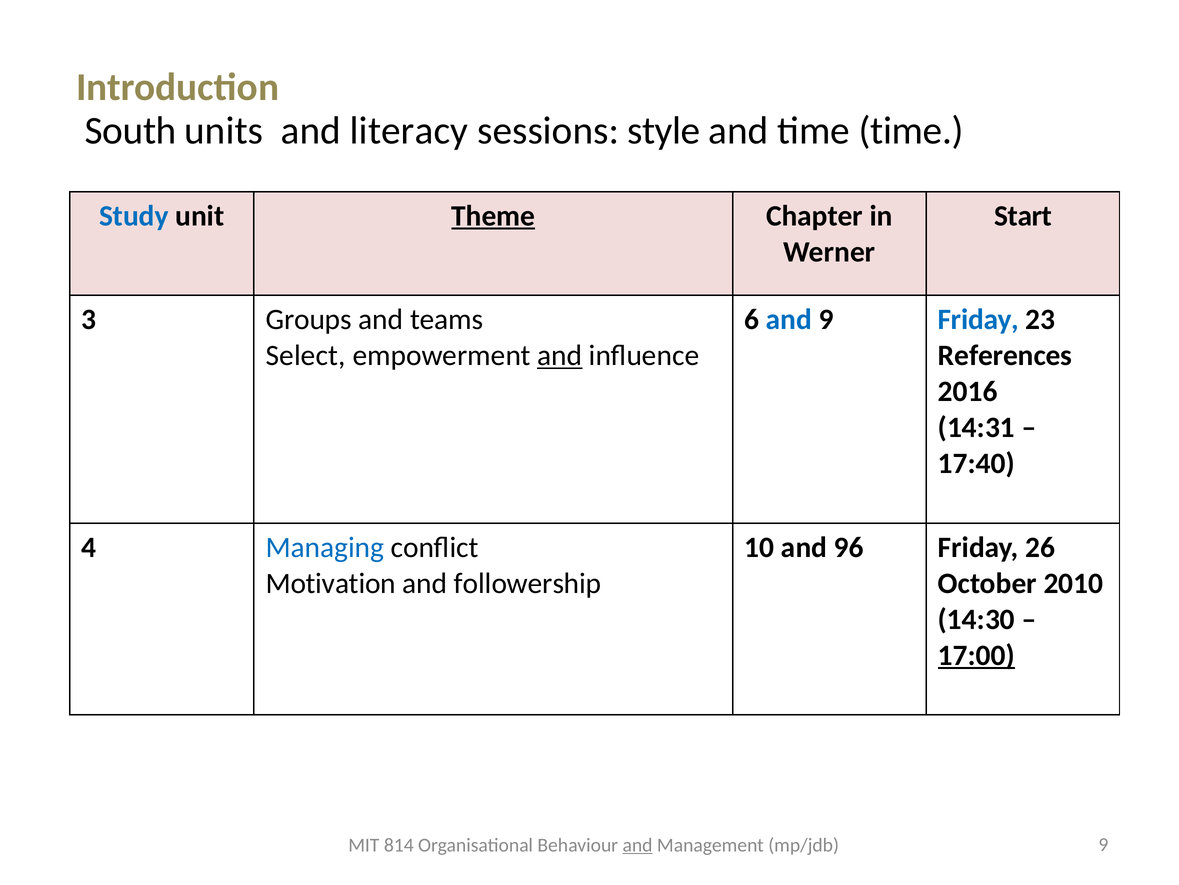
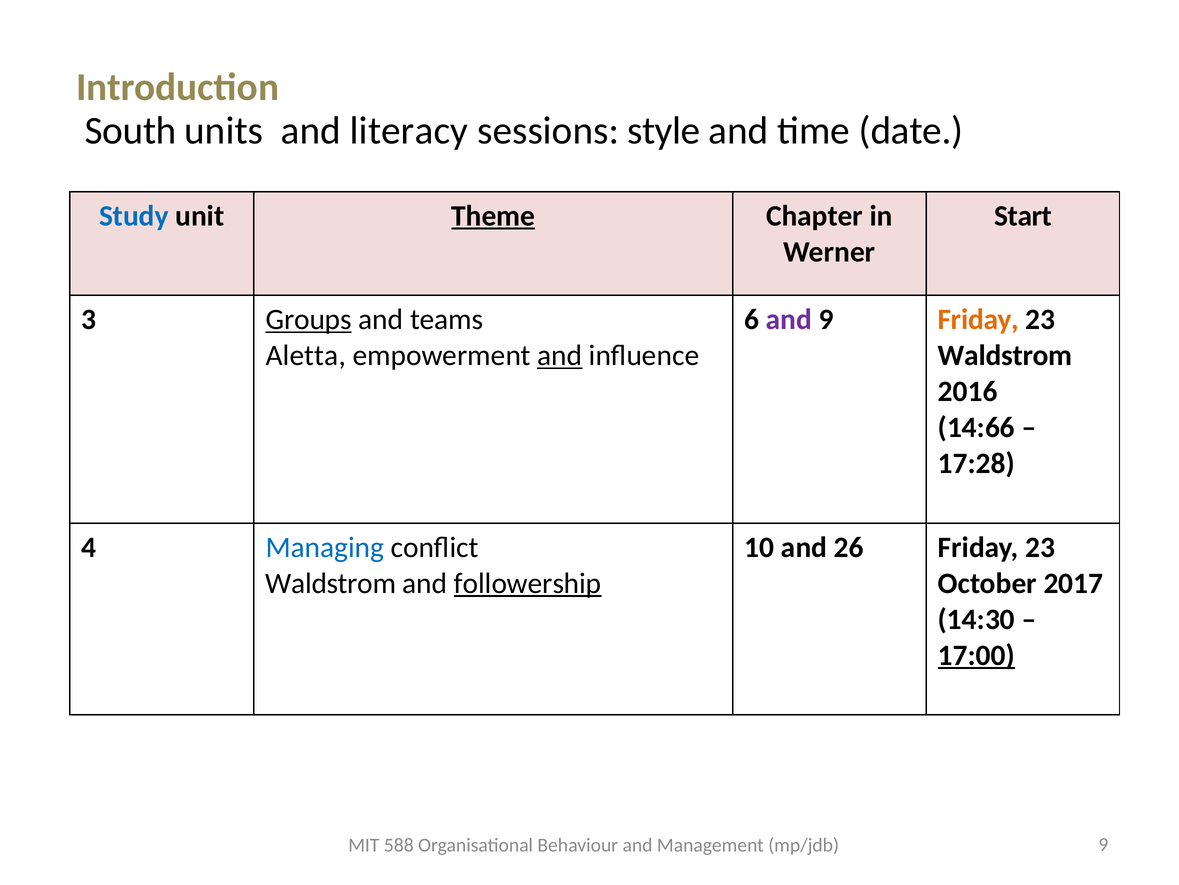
time time: time -> date (911, 131)
Groups underline: none -> present (309, 319)
and colour: blue -> purple (789, 319)
Friday colour: blue -> orange (978, 319)
Select: Select -> Aletta (306, 355)
References: References -> Waldstrom (1005, 355)
14:31: 14:31 -> 14:66 (976, 427)
17:40: 17:40 -> 17:28 (976, 463)
96: 96 -> 26 (849, 547)
26: 26 -> 23 (1040, 547)
Motivation: Motivation -> Waldstrom (331, 583)
followership underline: none -> present (528, 583)
2010: 2010 -> 2017 (1073, 583)
814: 814 -> 588 (399, 844)
and underline: present -> none (638, 844)
